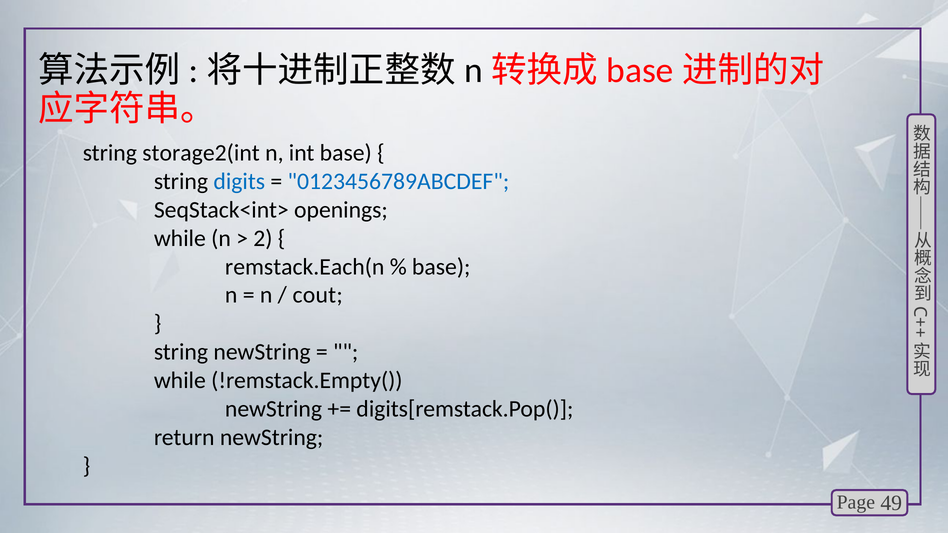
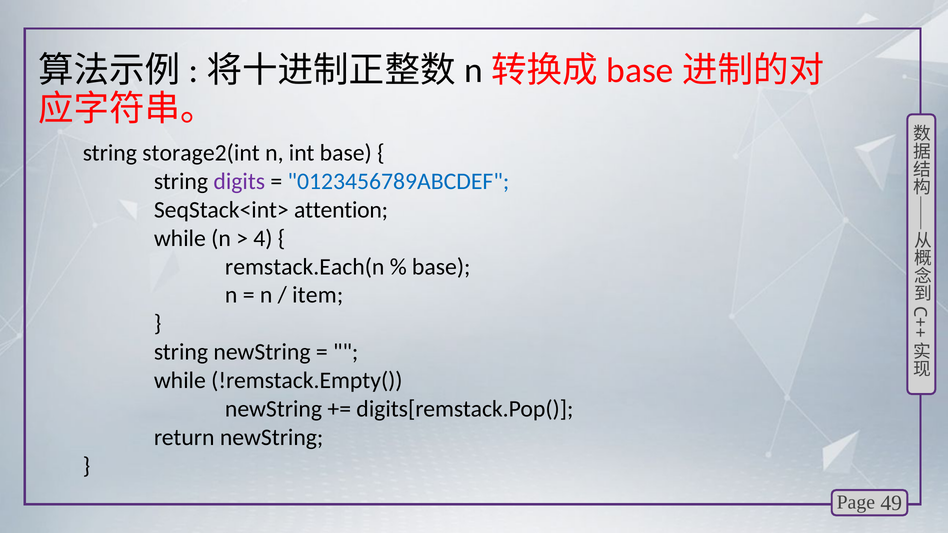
digits colour: blue -> purple (239, 182)
openings: openings -> attention (341, 210)
2: 2 -> 4 (263, 238)
cout: cout -> item (318, 295)
